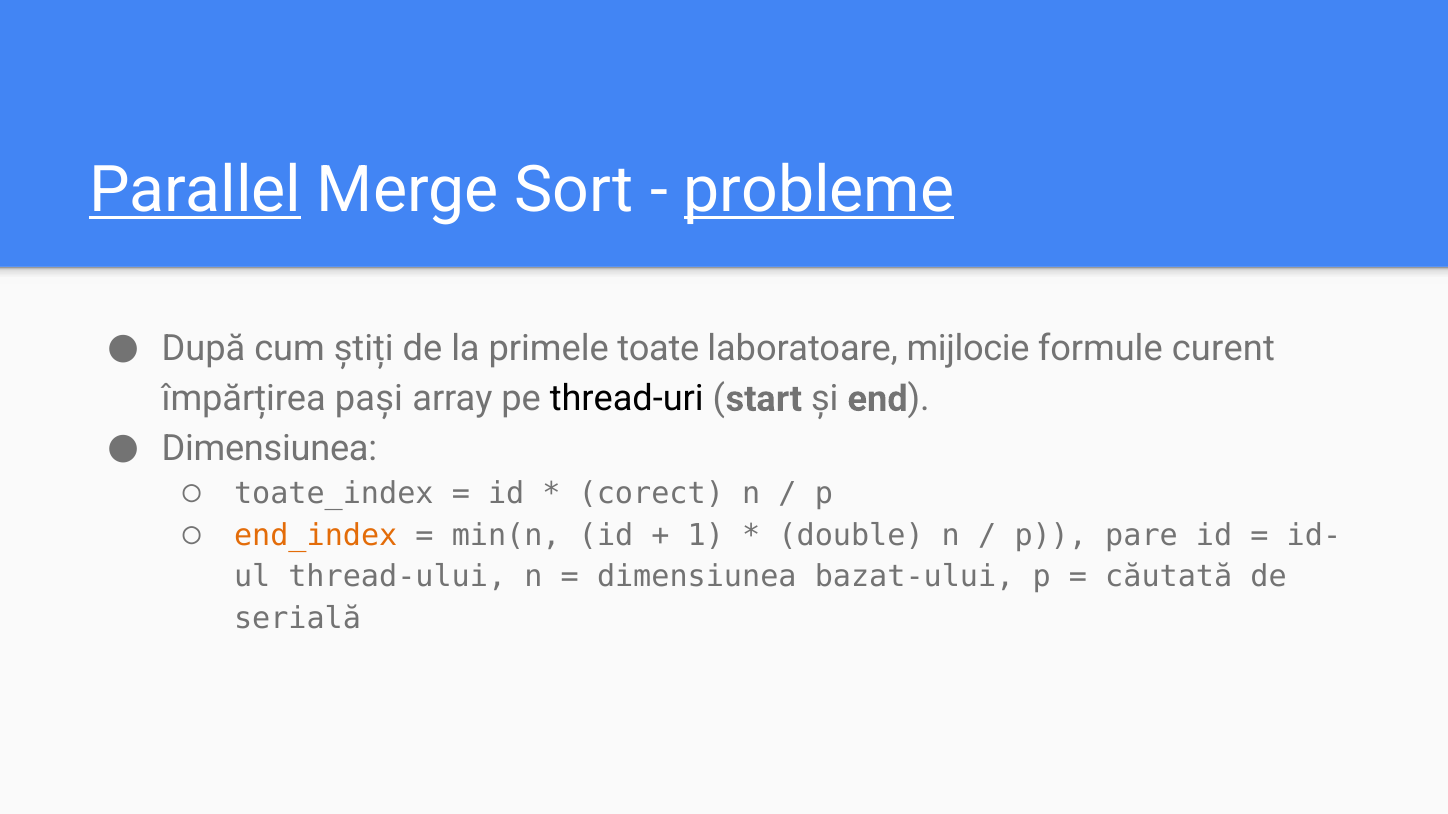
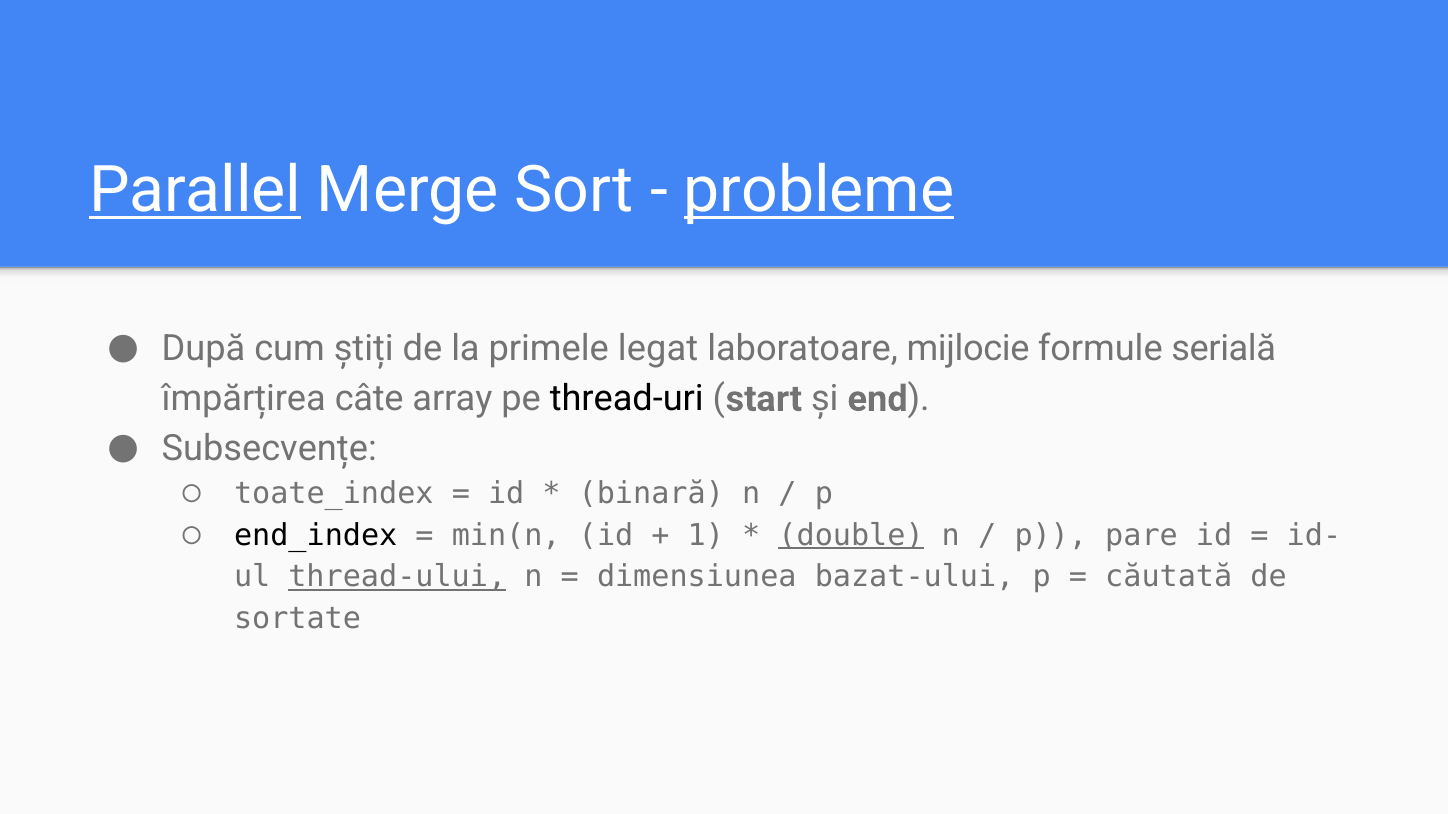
toate: toate -> legat (658, 349)
curent: curent -> serială (1224, 349)
pași: pași -> câte (369, 399)
Dimensiunea: Dimensiunea -> Subsecvențe (269, 449)
corect: corect -> binară (651, 494)
end_index colour: orange -> black (316, 535)
double underline: none -> present (851, 535)
thread-ului underline: none -> present (397, 577)
serială: serială -> sortate (297, 619)
